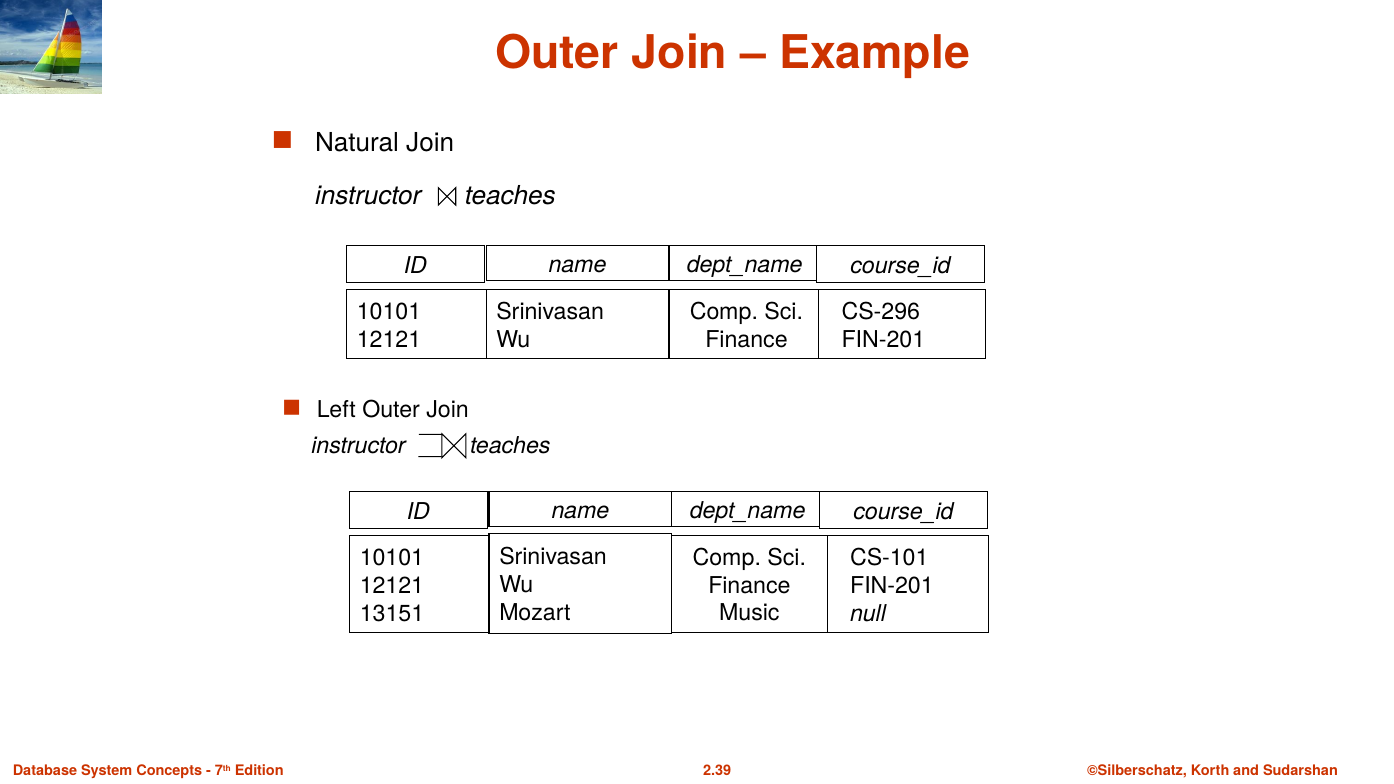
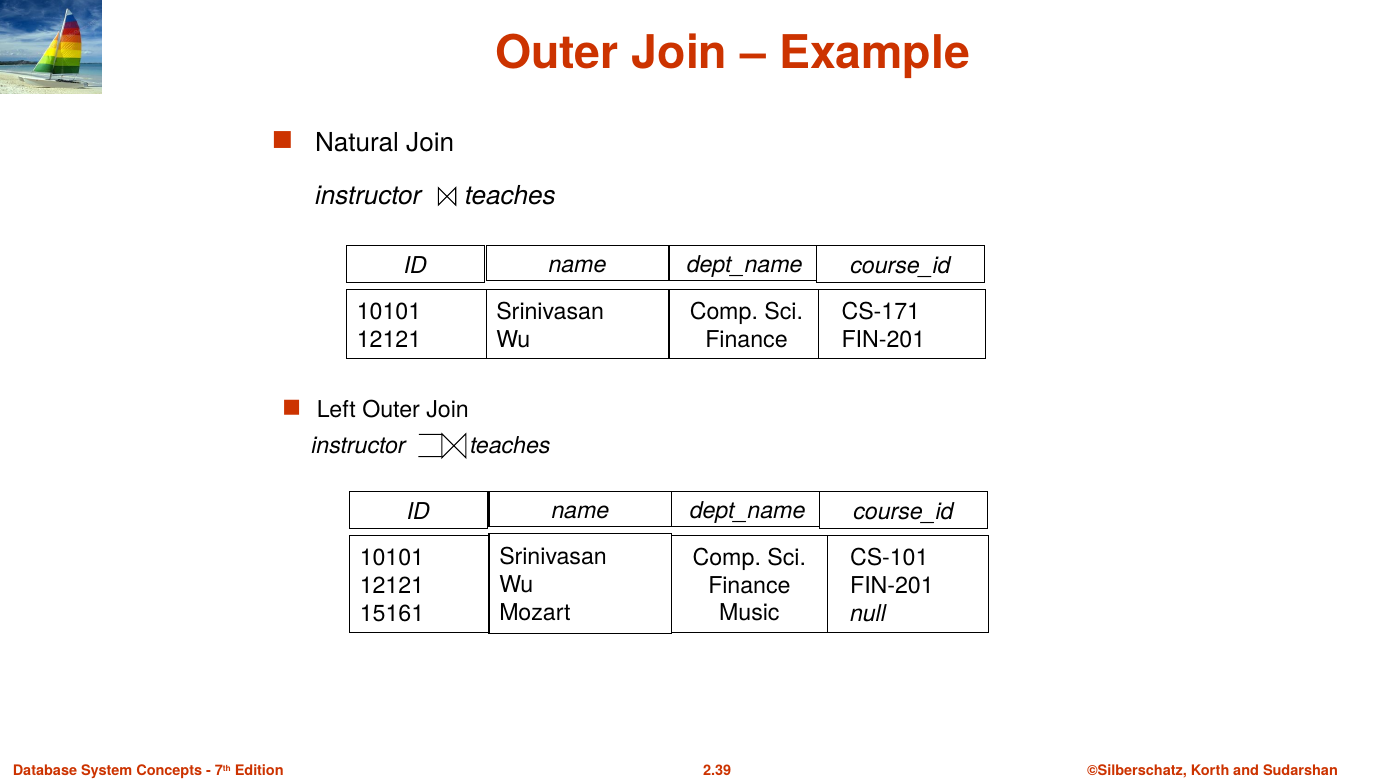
CS-296: CS-296 -> CS-171 (881, 312)
13151: 13151 -> 15161 (392, 614)
